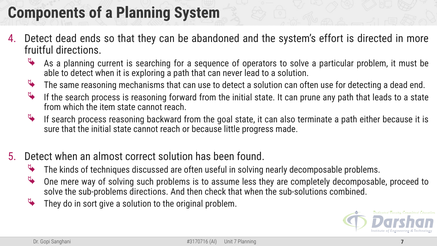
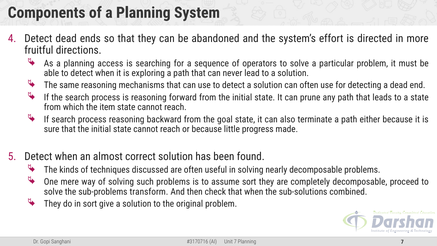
current: current -> access (110, 63)
assume less: less -> sort (249, 182)
sub-problems directions: directions -> transform (149, 192)
